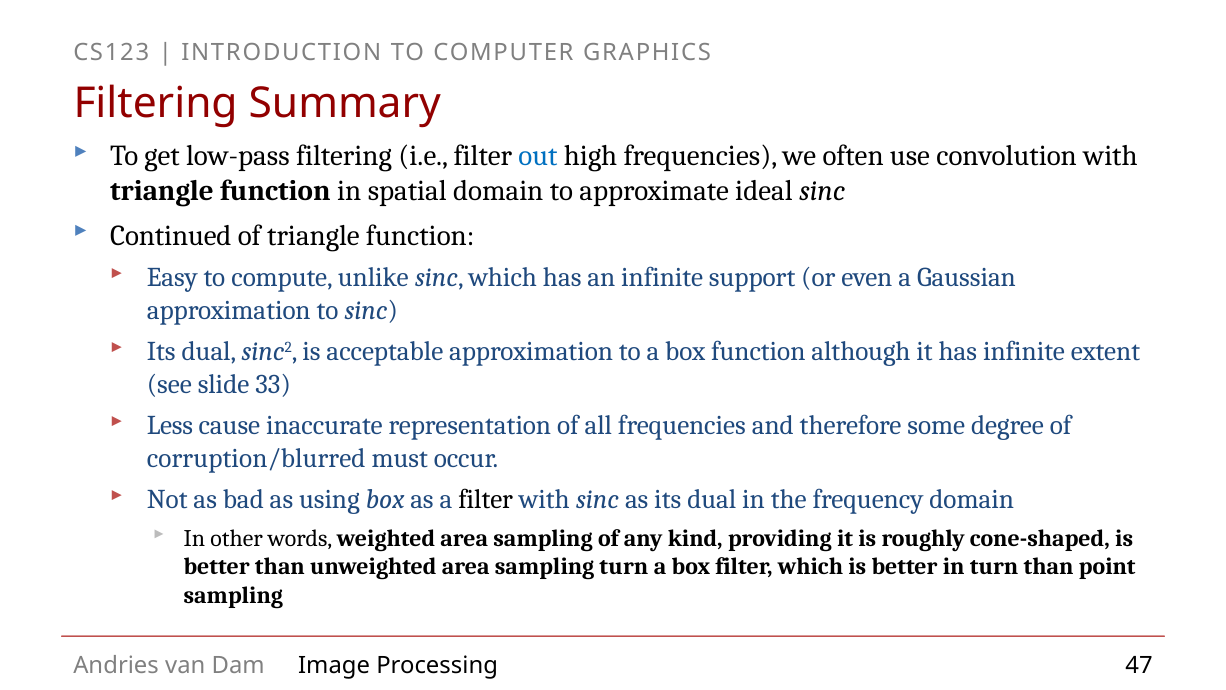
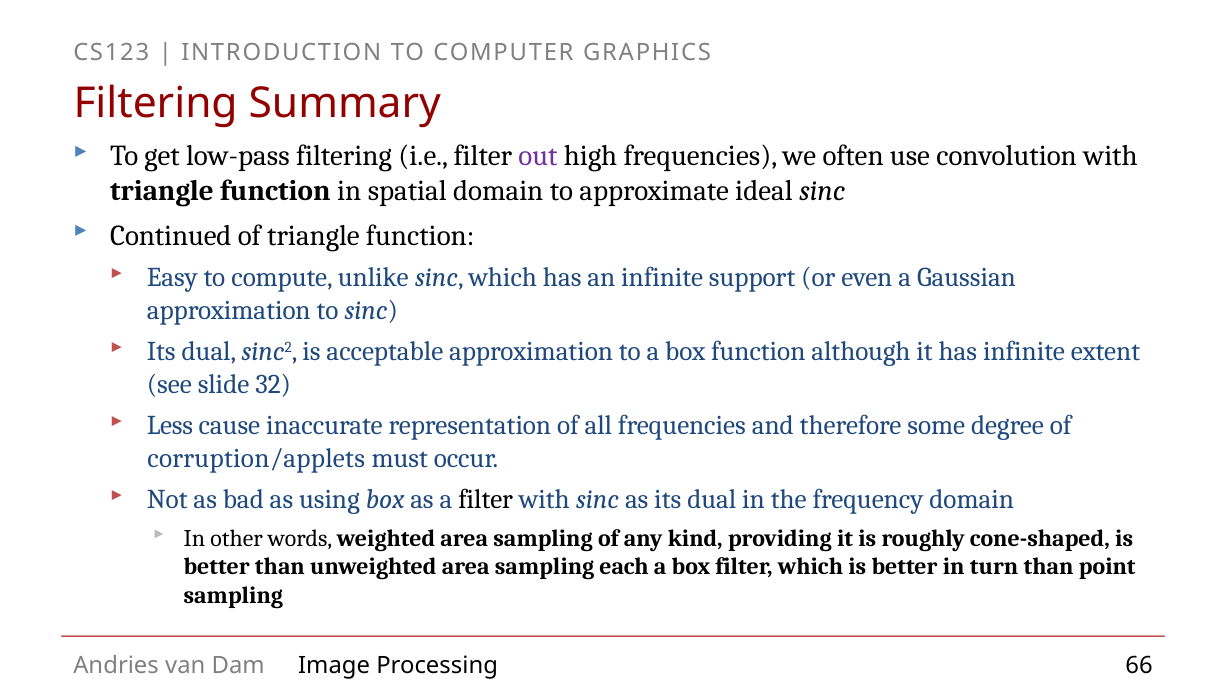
out colour: blue -> purple (538, 156)
33: 33 -> 32 (273, 384)
corruption/blurred: corruption/blurred -> corruption/applets (256, 458)
sampling turn: turn -> each (624, 567)
47: 47 -> 66 (1139, 666)
